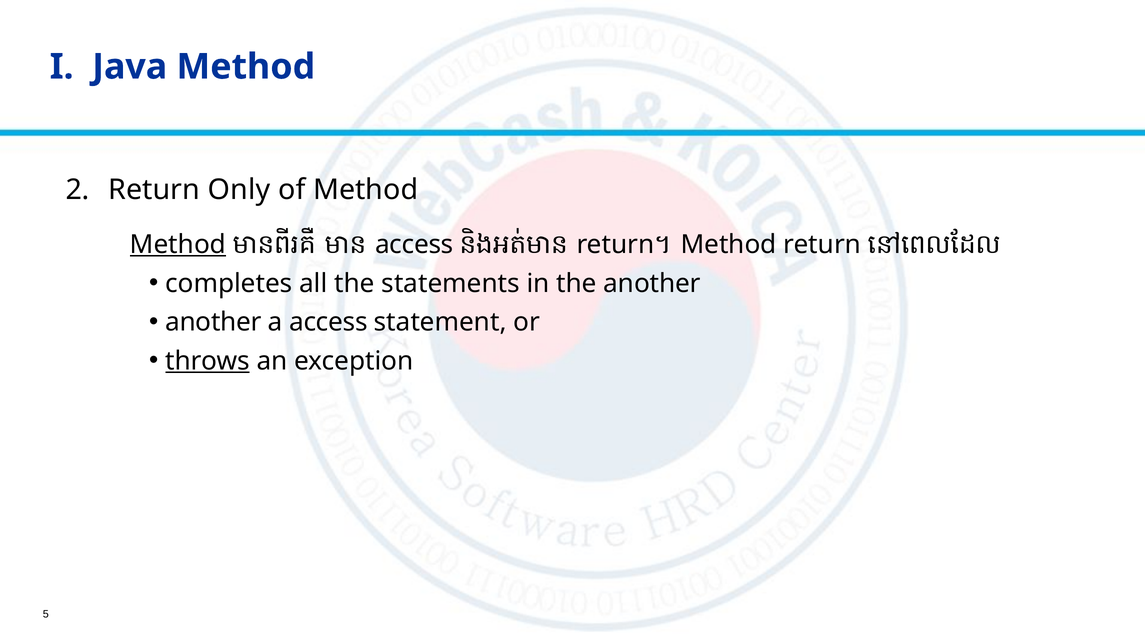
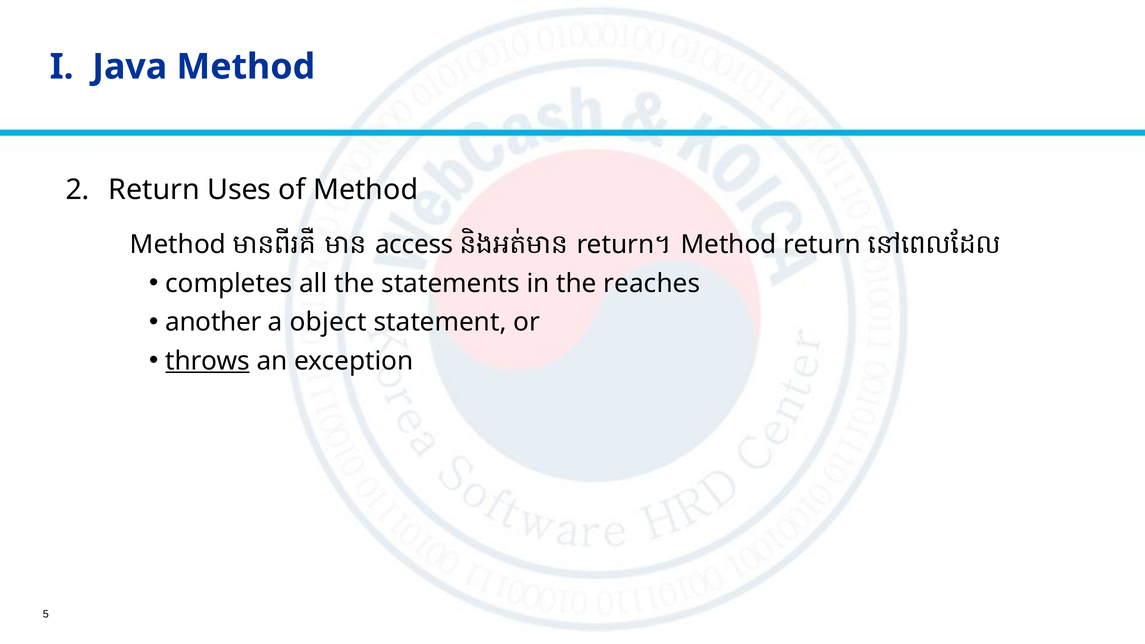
Only: Only -> Uses (239, 190)
Method underline: present -> none (178, 245)
the another: another -> reaches (652, 284)
a access: access -> object (328, 322)
